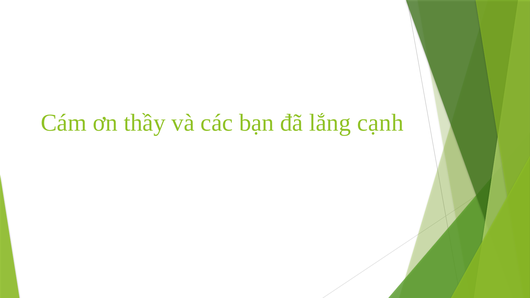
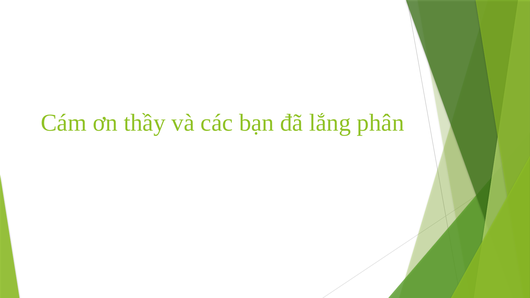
cạnh: cạnh -> phân (381, 123)
